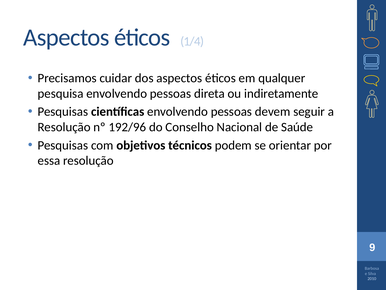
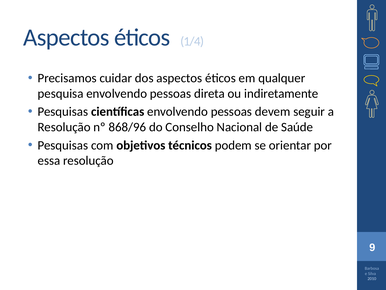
192/96: 192/96 -> 868/96 (127, 127)
